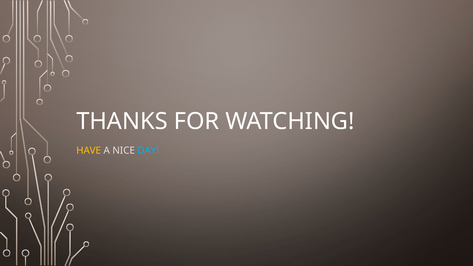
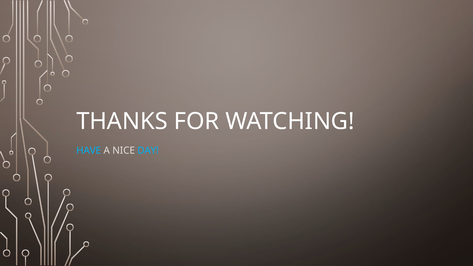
HAVE colour: yellow -> light blue (89, 150)
